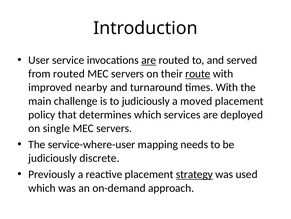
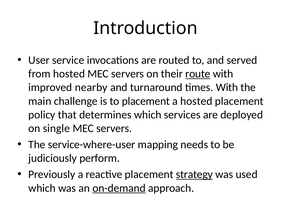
are underline: present -> none (149, 60)
from routed: routed -> hosted (69, 74)
to judiciously: judiciously -> placement (146, 101)
a moved: moved -> hosted (196, 101)
discrete: discrete -> perform (100, 158)
on-demand underline: none -> present (119, 187)
